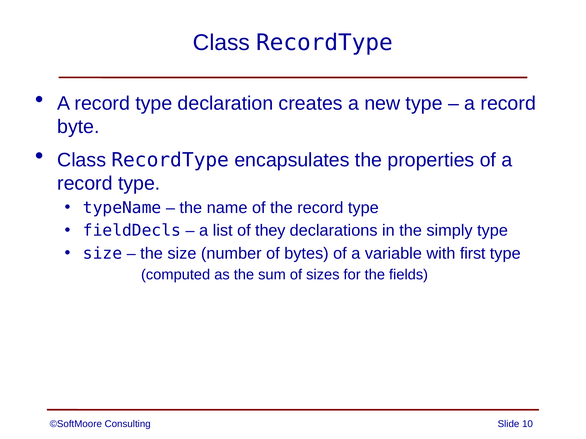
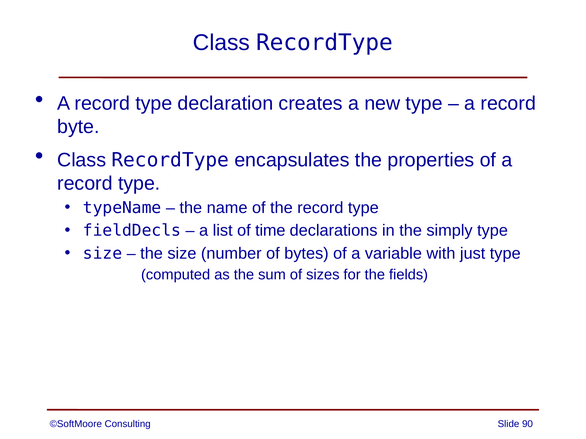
they: they -> time (270, 231)
first: first -> just (473, 254)
10: 10 -> 90 (528, 425)
